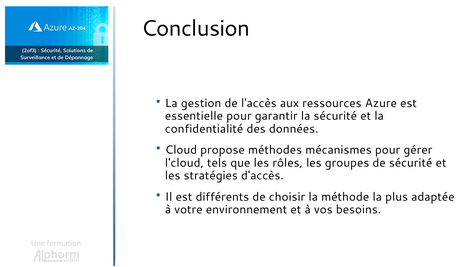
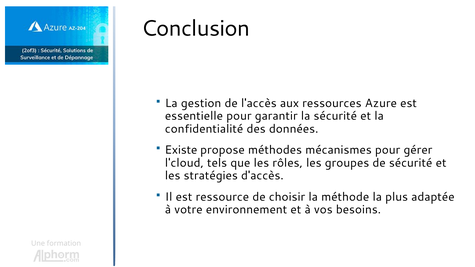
Cloud: Cloud -> Existe (181, 150)
différents: différents -> ressource (222, 197)
